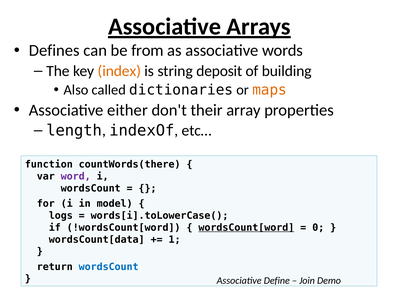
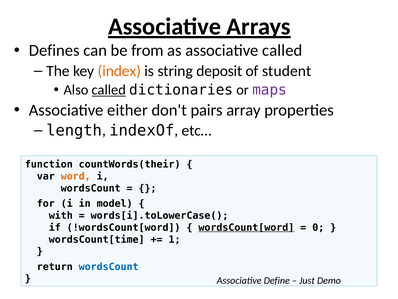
associative words: words -> called (282, 50)
building: building -> student (287, 71)
called underline: none -> present (109, 90)
maps colour: orange -> purple (270, 90)
their: their -> pairs (207, 110)
countWords(there: countWords(there -> countWords(their (130, 164)
word colour: purple -> orange (76, 176)
logs: logs -> with (61, 215)
wordsCount[data: wordsCount[data -> wordsCount[time (97, 239)
Join: Join -> Just (307, 280)
